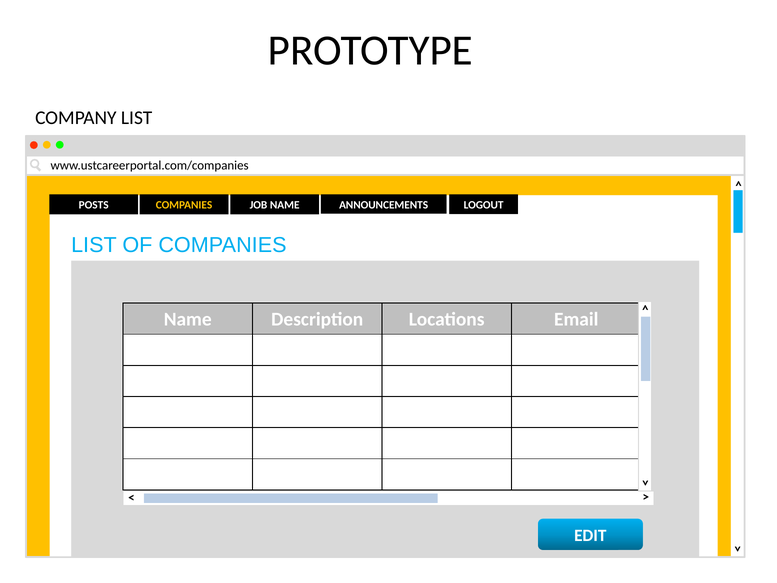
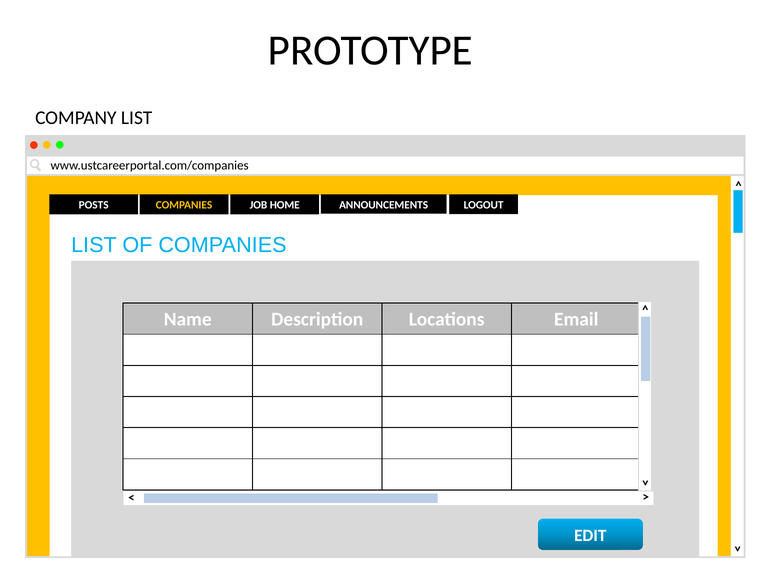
JOB NAME: NAME -> HOME (285, 205)
